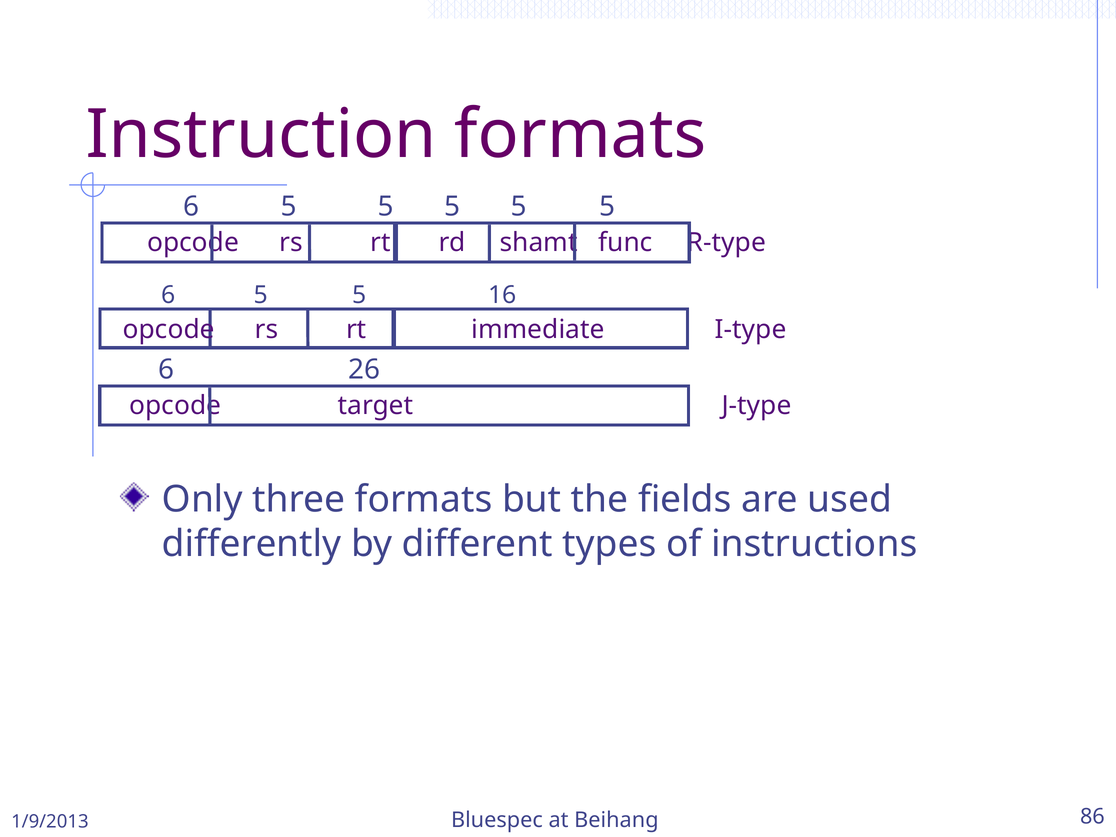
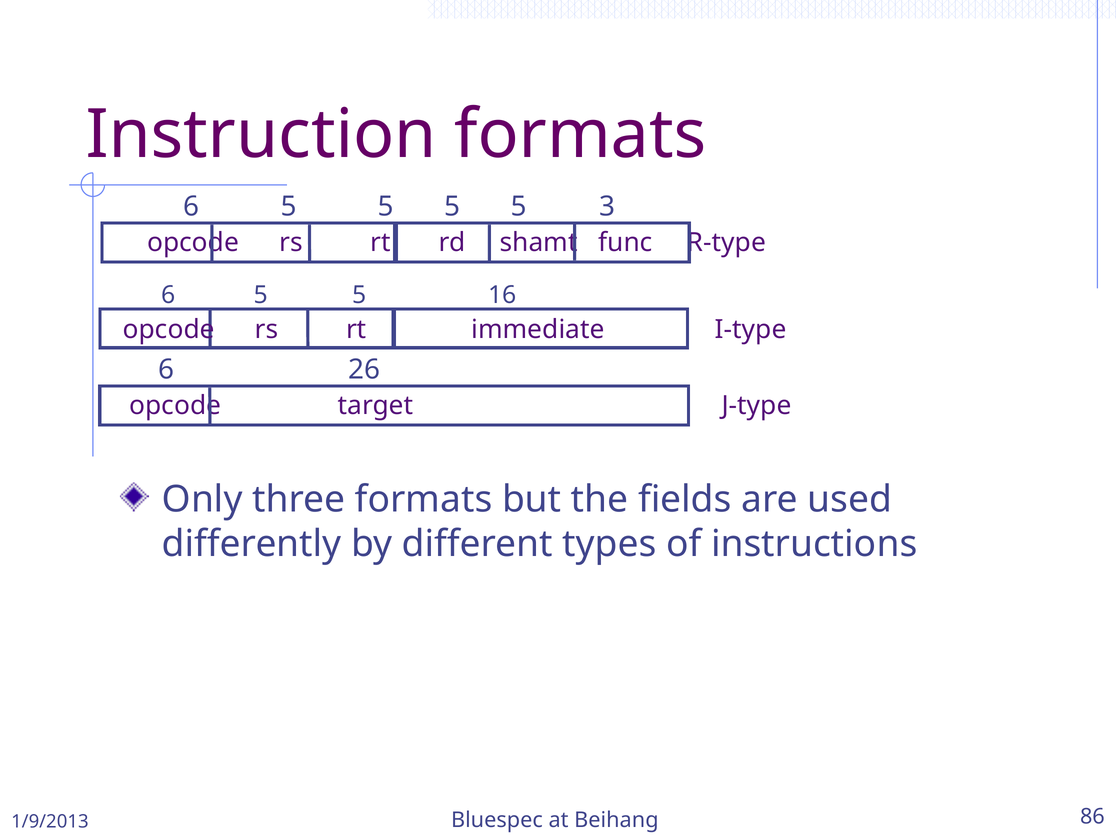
5: 5 -> 3 (607, 207)
